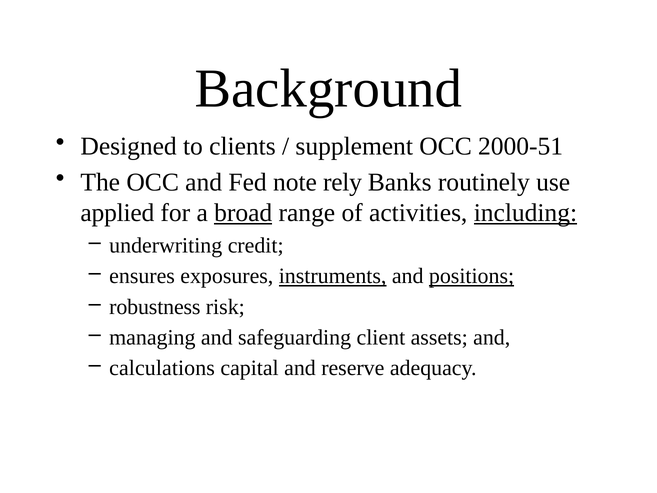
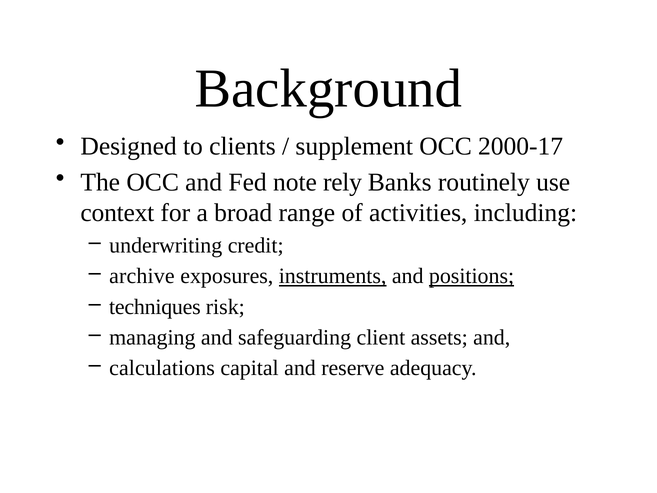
2000-51: 2000-51 -> 2000-17 (521, 146)
applied: applied -> context (117, 213)
broad underline: present -> none (243, 213)
including underline: present -> none (525, 213)
ensures: ensures -> archive (142, 276)
robustness: robustness -> techniques (155, 307)
